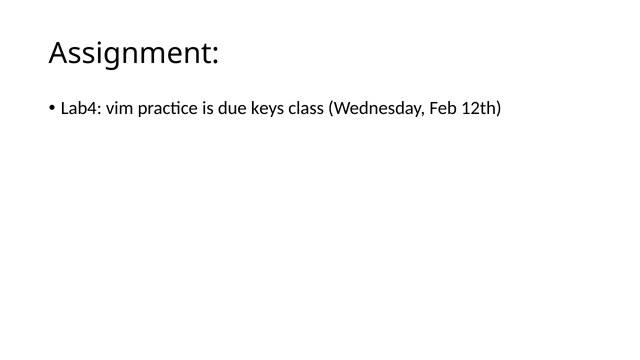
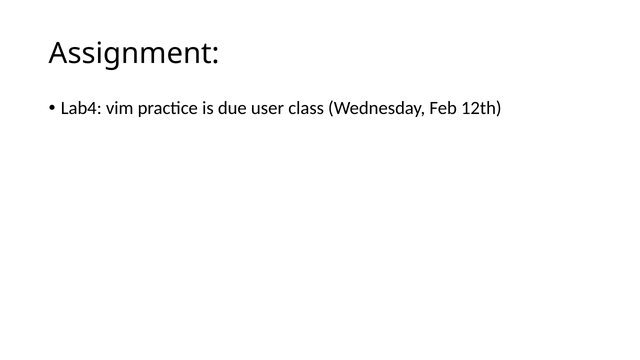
keys: keys -> user (267, 108)
